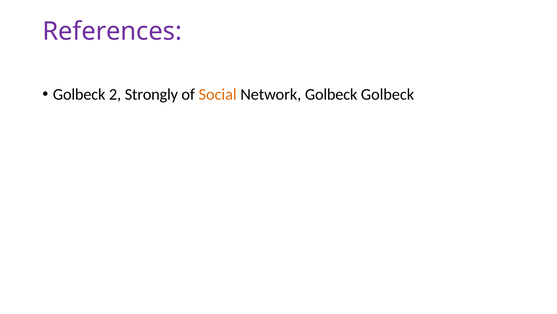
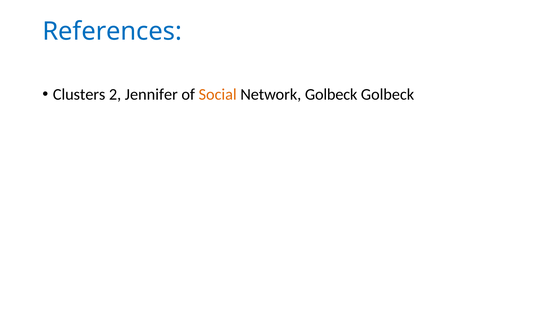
References colour: purple -> blue (112, 31)
Golbeck: Golbeck -> Clusters (79, 94)
Strongly: Strongly -> Jennifer (151, 94)
